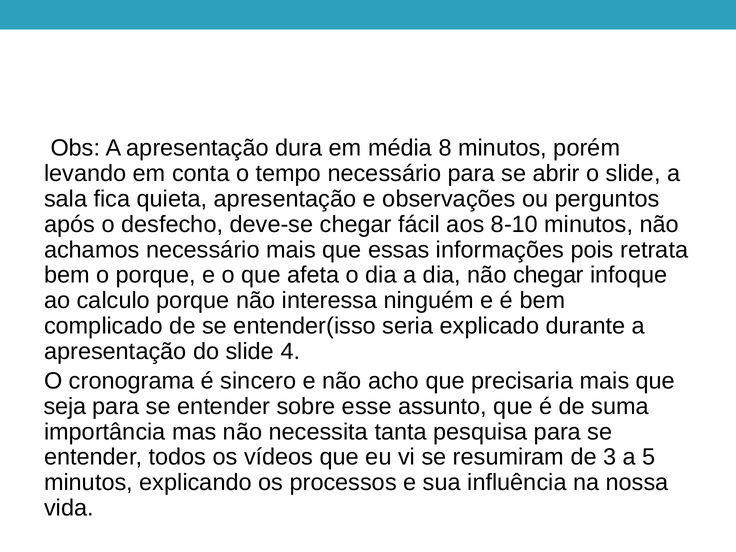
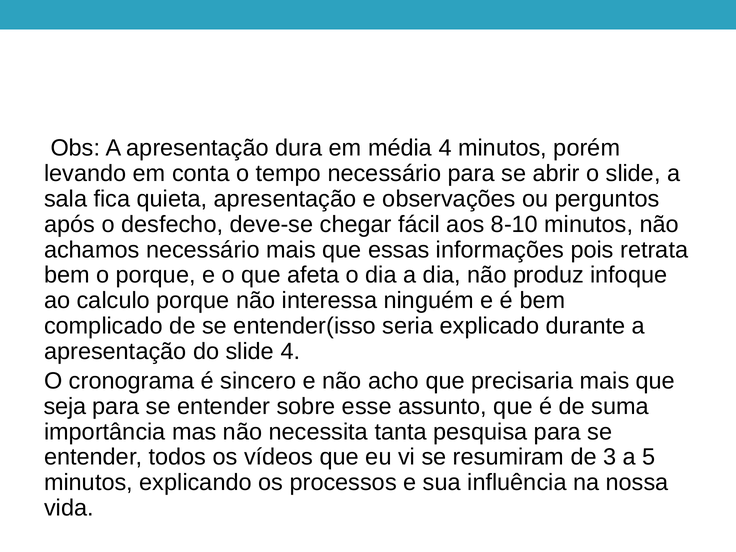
média 8: 8 -> 4 (445, 148)
não chegar: chegar -> produz (548, 275)
